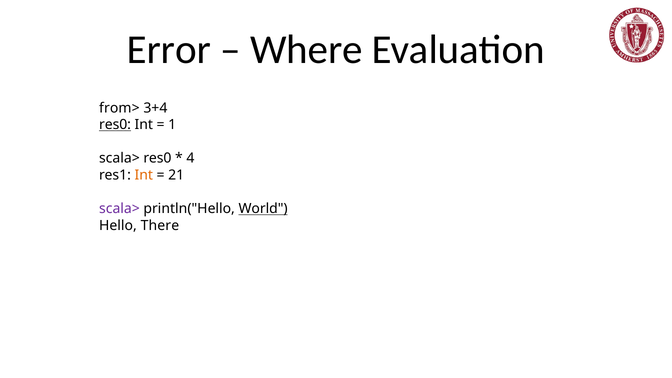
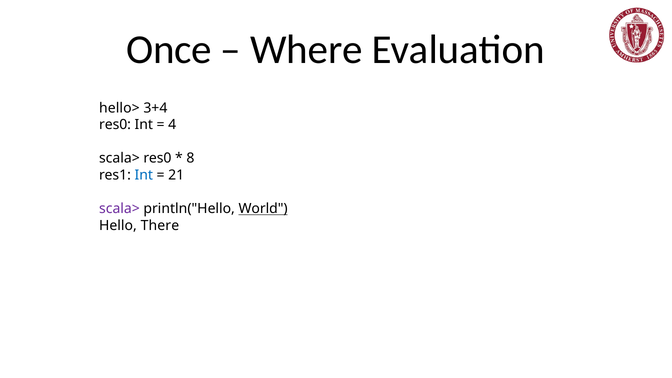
Error: Error -> Once (169, 49)
from>: from> -> hello> (119, 108)
res0 underline: present -> none (115, 125)
1: 1 -> 4 (172, 125)
4: 4 -> 8 (190, 158)
Int colour: orange -> blue (144, 175)
